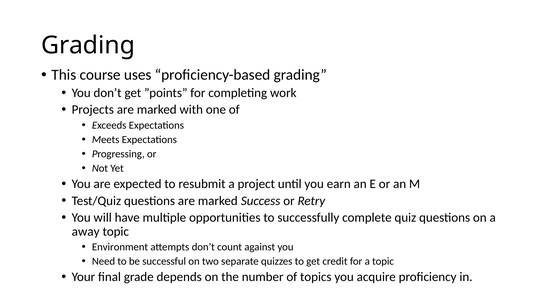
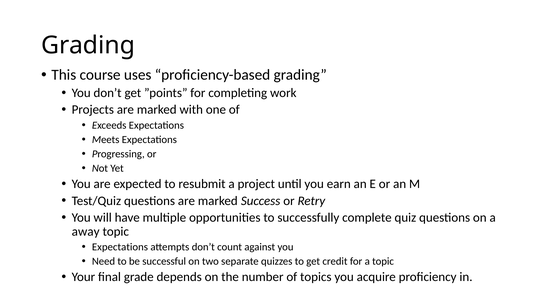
Environment: Environment -> Expectations (120, 247)
